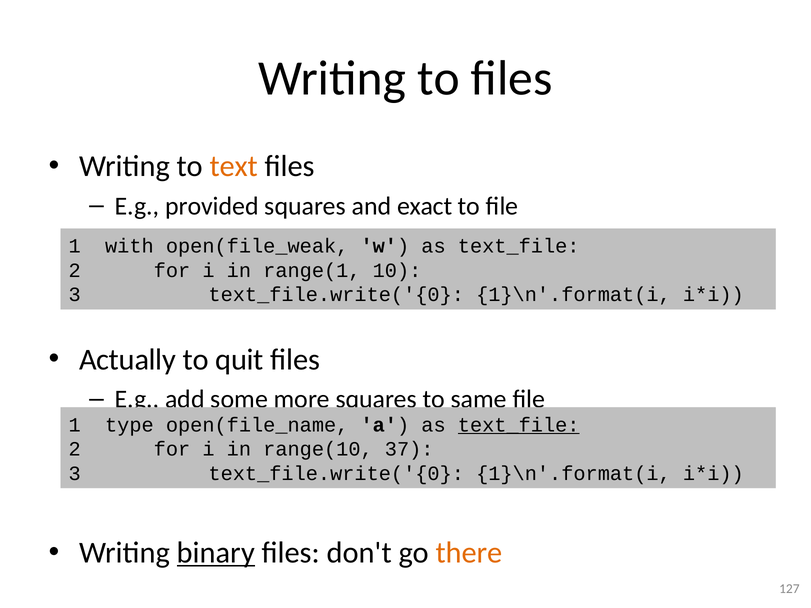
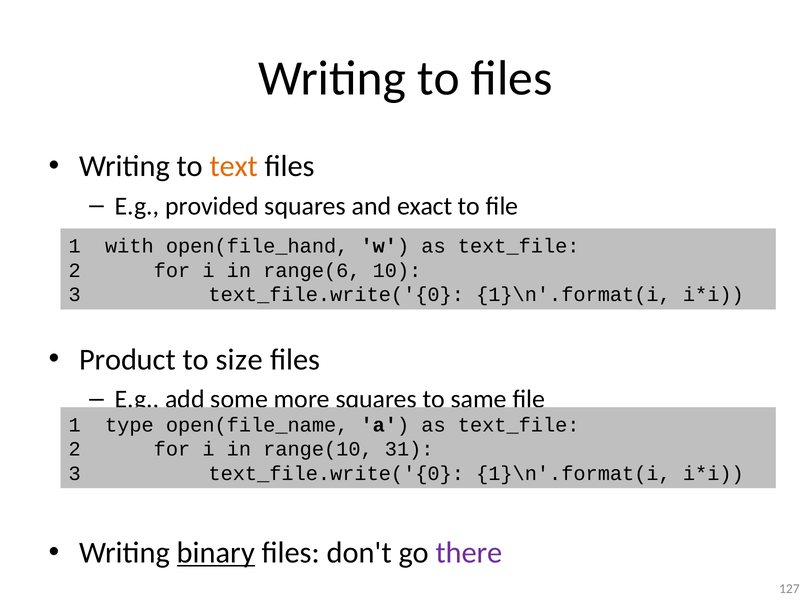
open(file_weak: open(file_weak -> open(file_hand (257, 246)
range(1: range(1 -> range(6 (312, 270)
Actually: Actually -> Product (127, 360)
quit: quit -> size (239, 360)
text_file underline: present -> none (519, 425)
37: 37 -> 31 (409, 449)
there colour: orange -> purple (469, 553)
